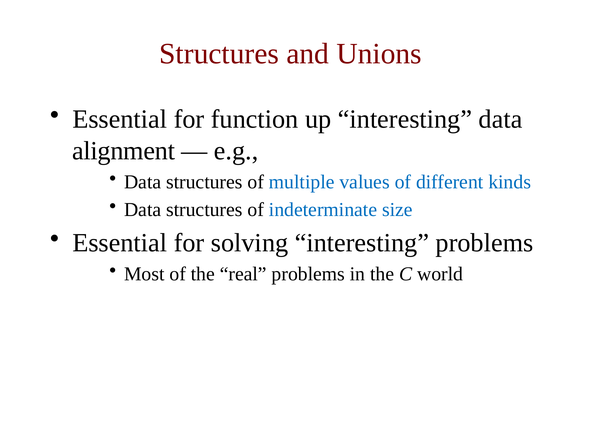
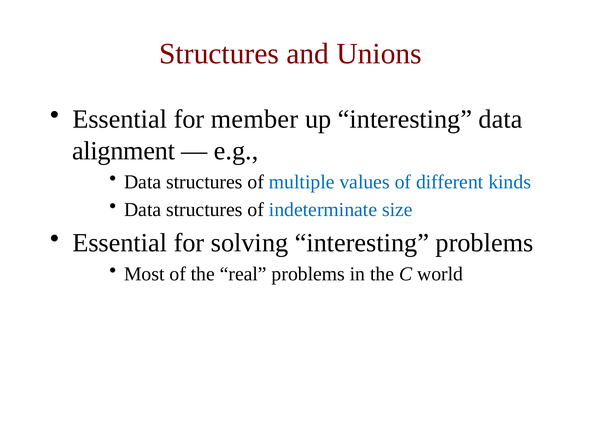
function: function -> member (255, 119)
